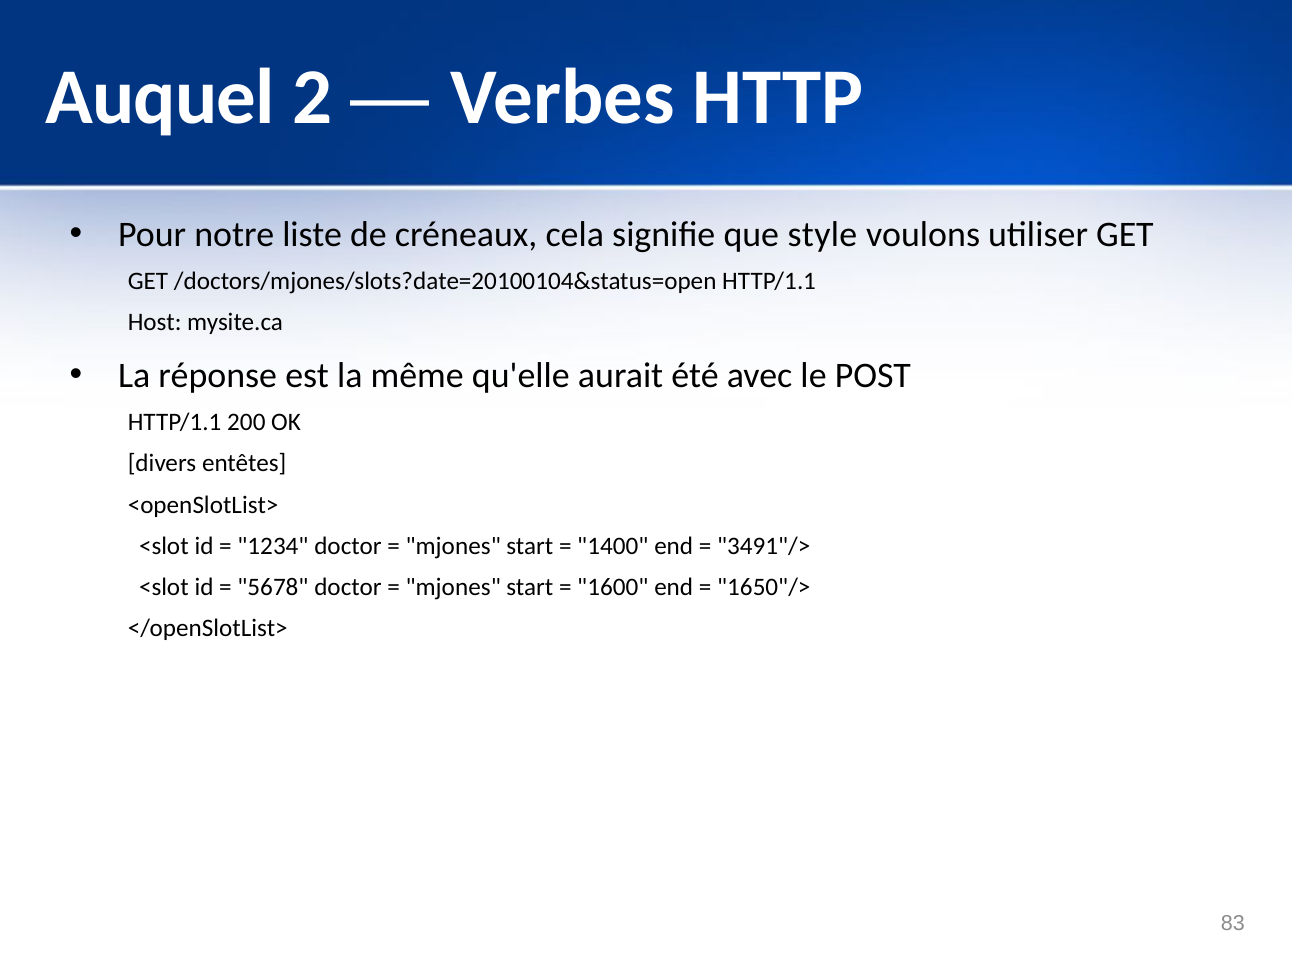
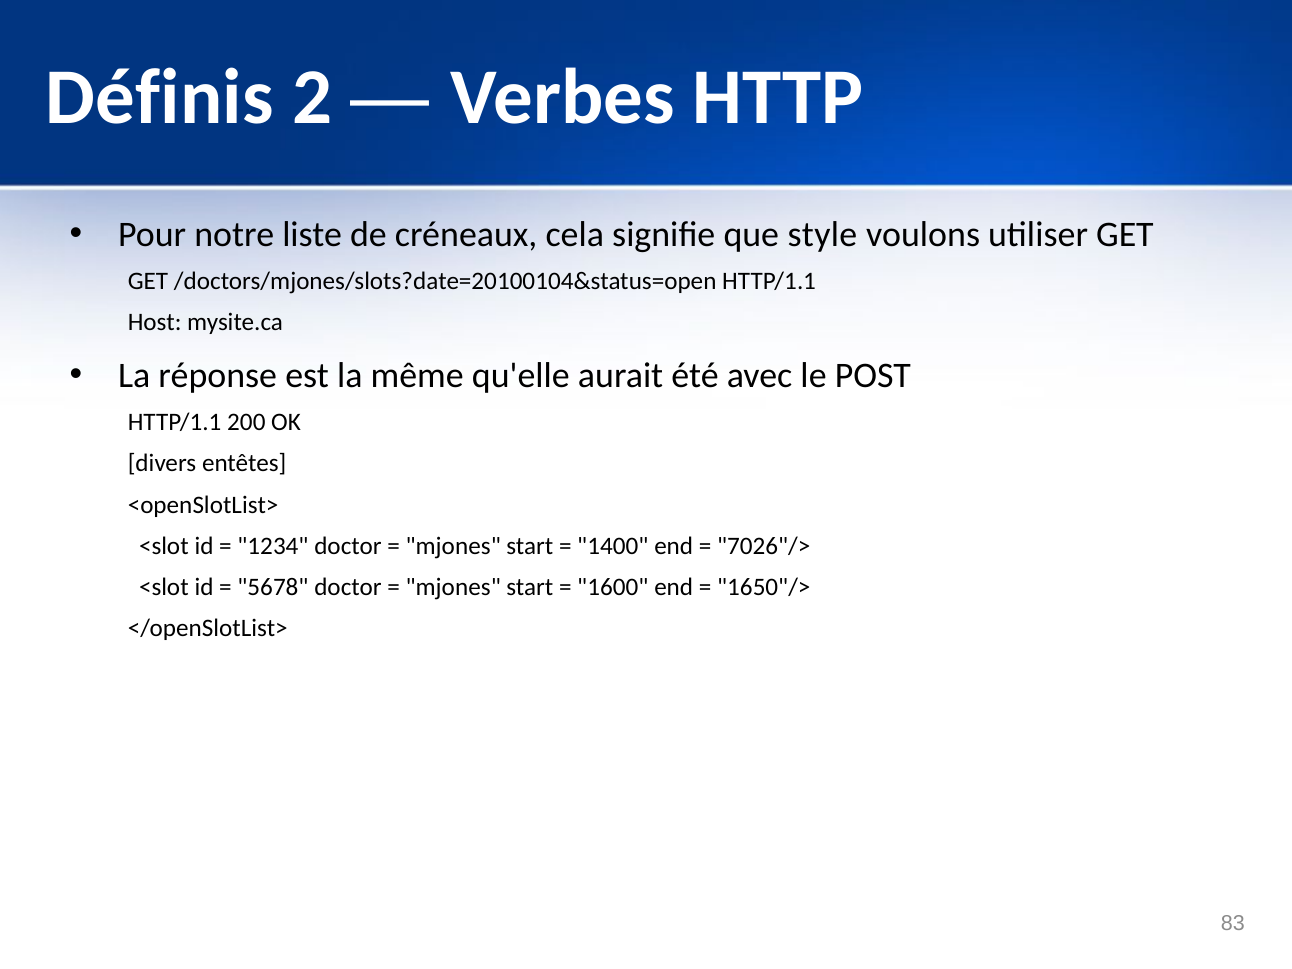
Auquel: Auquel -> Définis (160, 97)
3491"/>: 3491"/> -> 7026"/> (764, 546)
